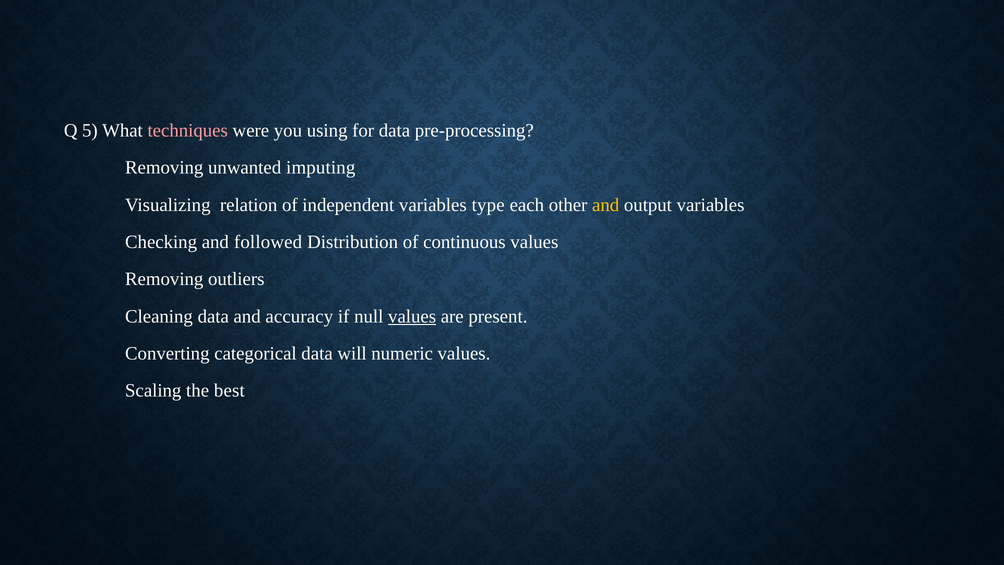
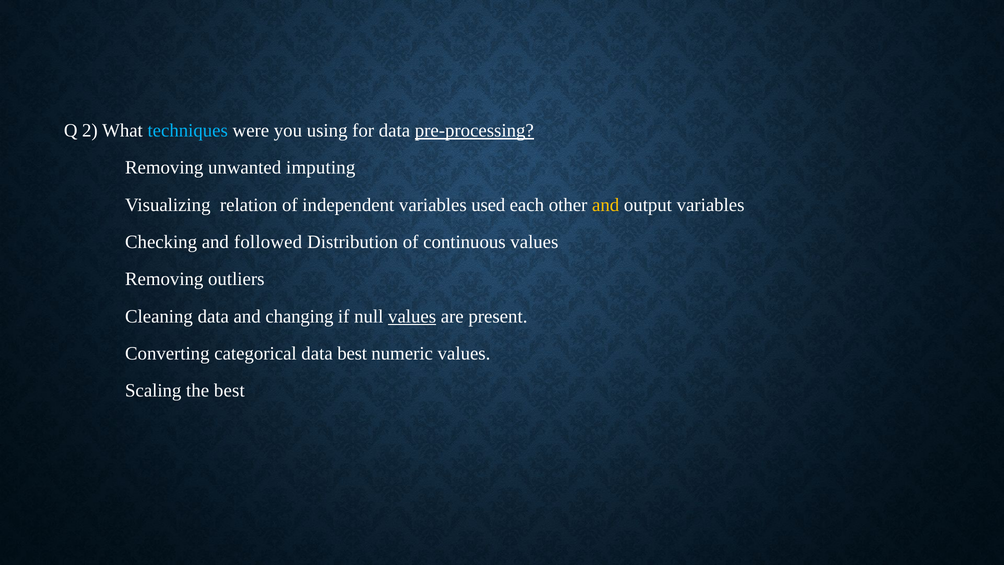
5: 5 -> 2 (90, 131)
techniques colour: pink -> light blue (188, 131)
pre-processing underline: none -> present (474, 131)
type: type -> used (488, 205)
accuracy: accuracy -> changing (299, 316)
data will: will -> best (352, 353)
